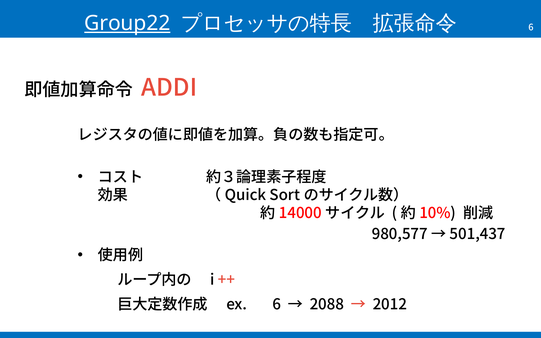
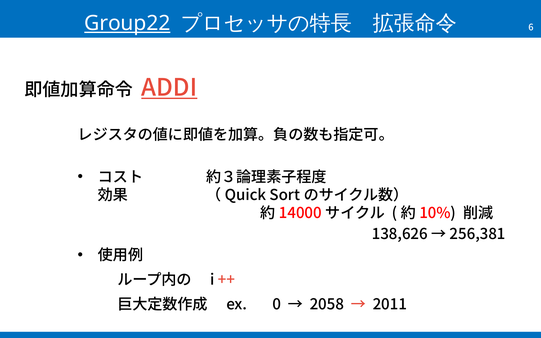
ADDI underline: none -> present (169, 88)
980,577: 980,577 -> 138,626 (400, 234)
501,437: 501,437 -> 256,381 (478, 234)
ex 6: 6 -> 0 (277, 305)
2088: 2088 -> 2058 (327, 305)
2012: 2012 -> 2011 (390, 305)
